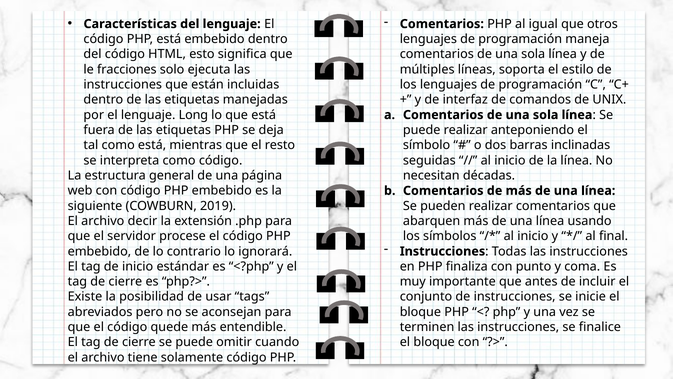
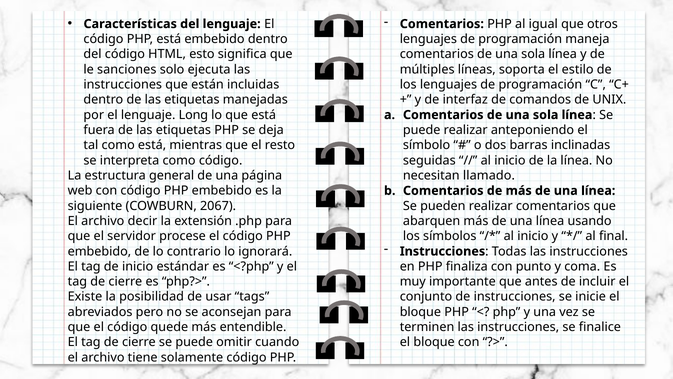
fracciones: fracciones -> sanciones (127, 69)
décadas: décadas -> llamado (489, 175)
2019: 2019 -> 2067 (218, 206)
